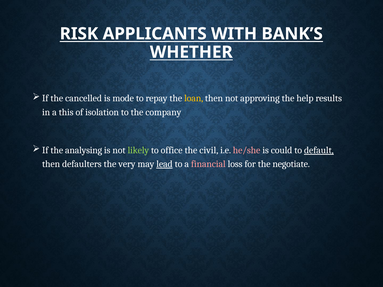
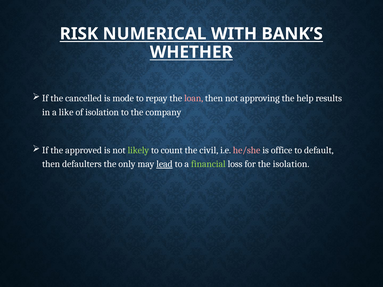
APPLICANTS: APPLICANTS -> NUMERICAL (155, 34)
loan colour: yellow -> pink (194, 98)
this: this -> like (66, 112)
analysing: analysing -> approved (84, 150)
office: office -> count (172, 150)
could: could -> office (282, 150)
default underline: present -> none (319, 150)
very: very -> only (127, 164)
financial colour: pink -> light green (208, 164)
the negotiate: negotiate -> isolation (291, 164)
